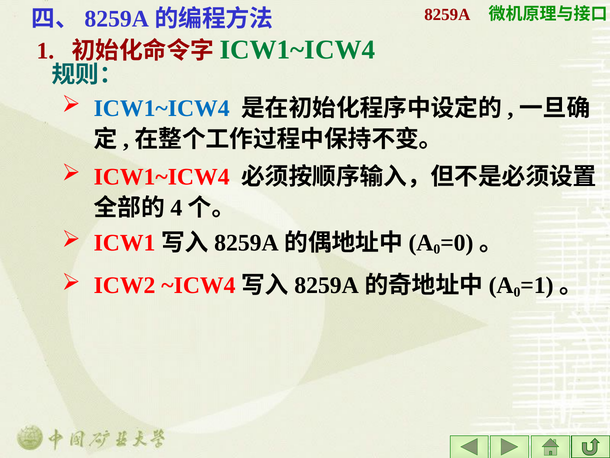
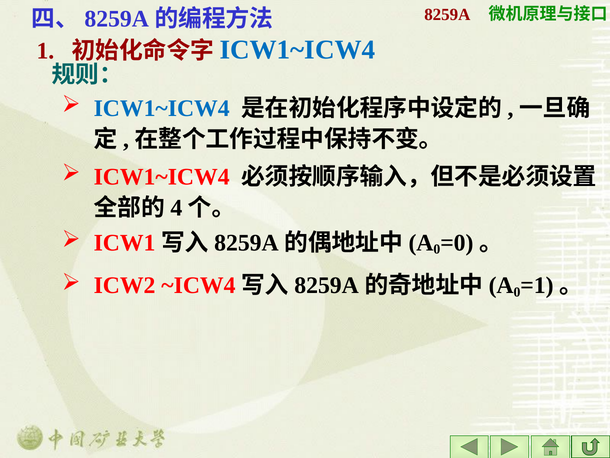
ICW1~ICW4 colour: green -> blue (297, 50)
